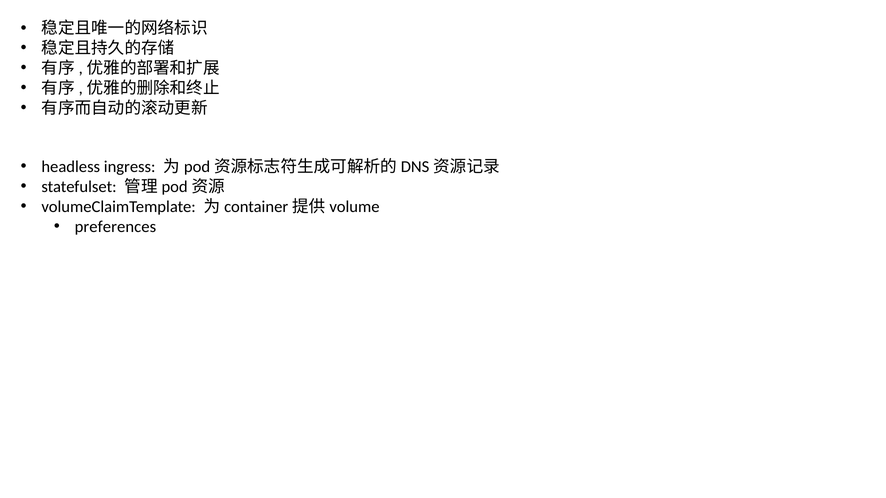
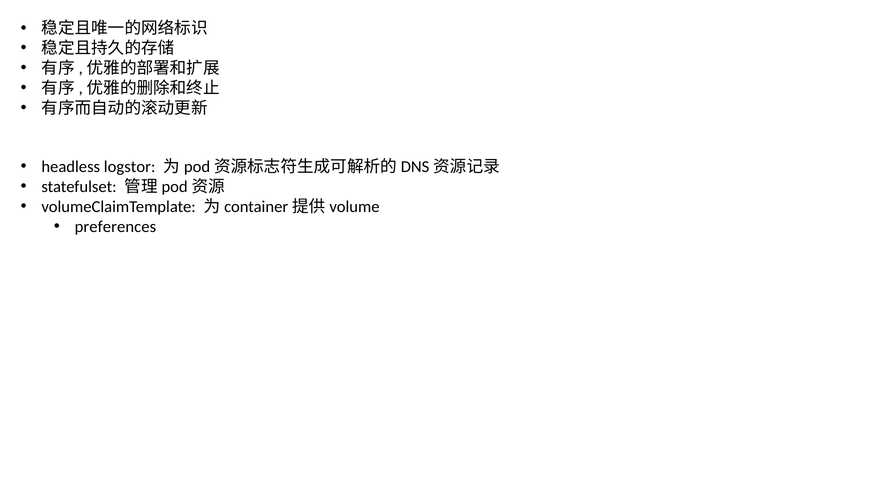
ingress: ingress -> logstor (130, 167)
